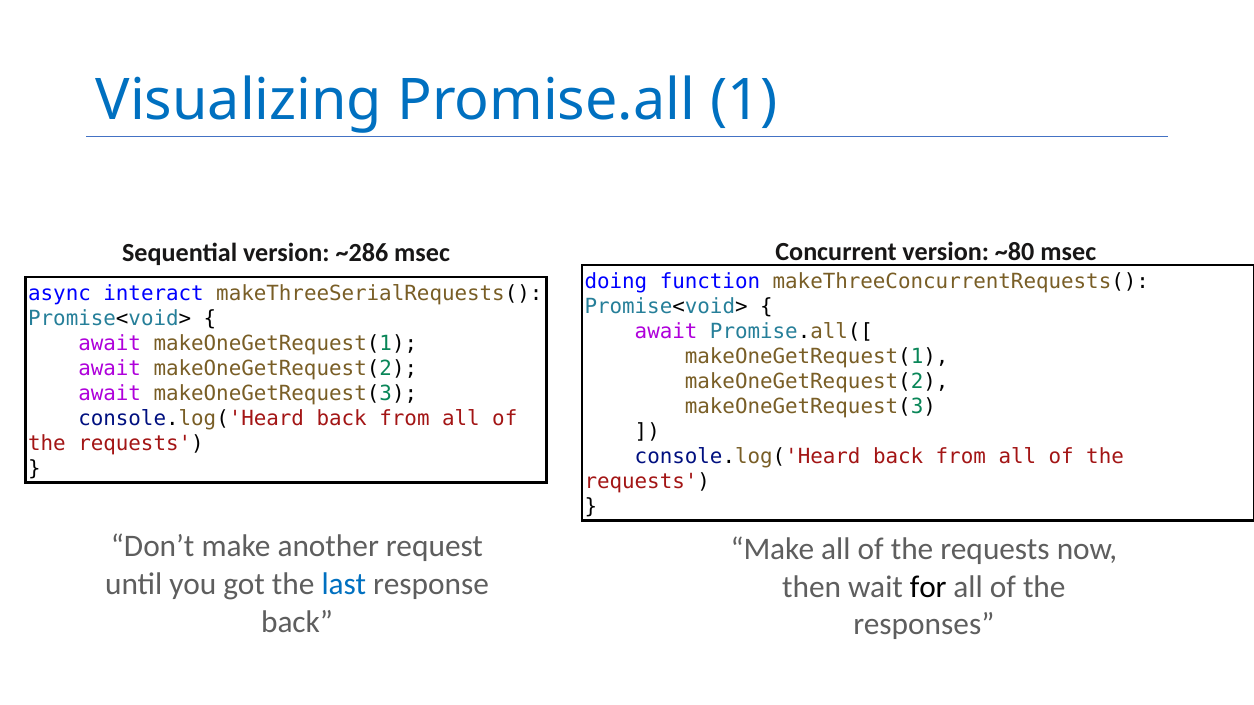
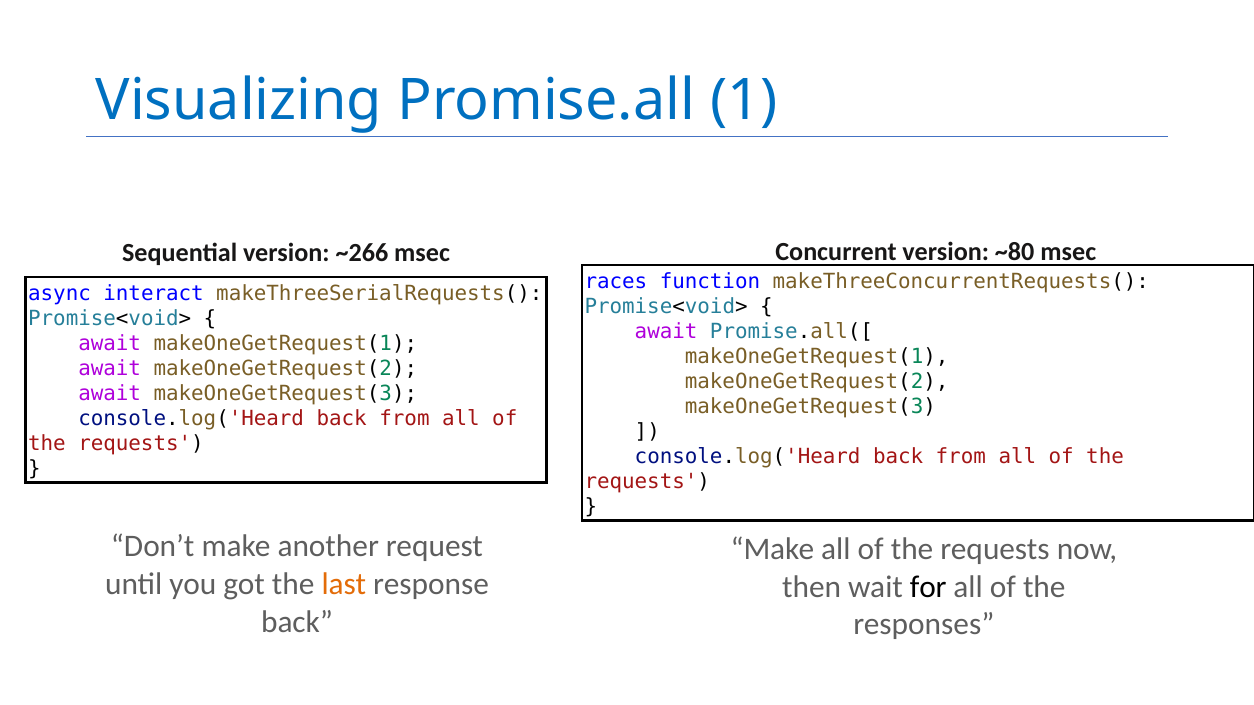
~286: ~286 -> ~266 (362, 253)
doing: doing -> races (616, 282)
last colour: blue -> orange (344, 584)
